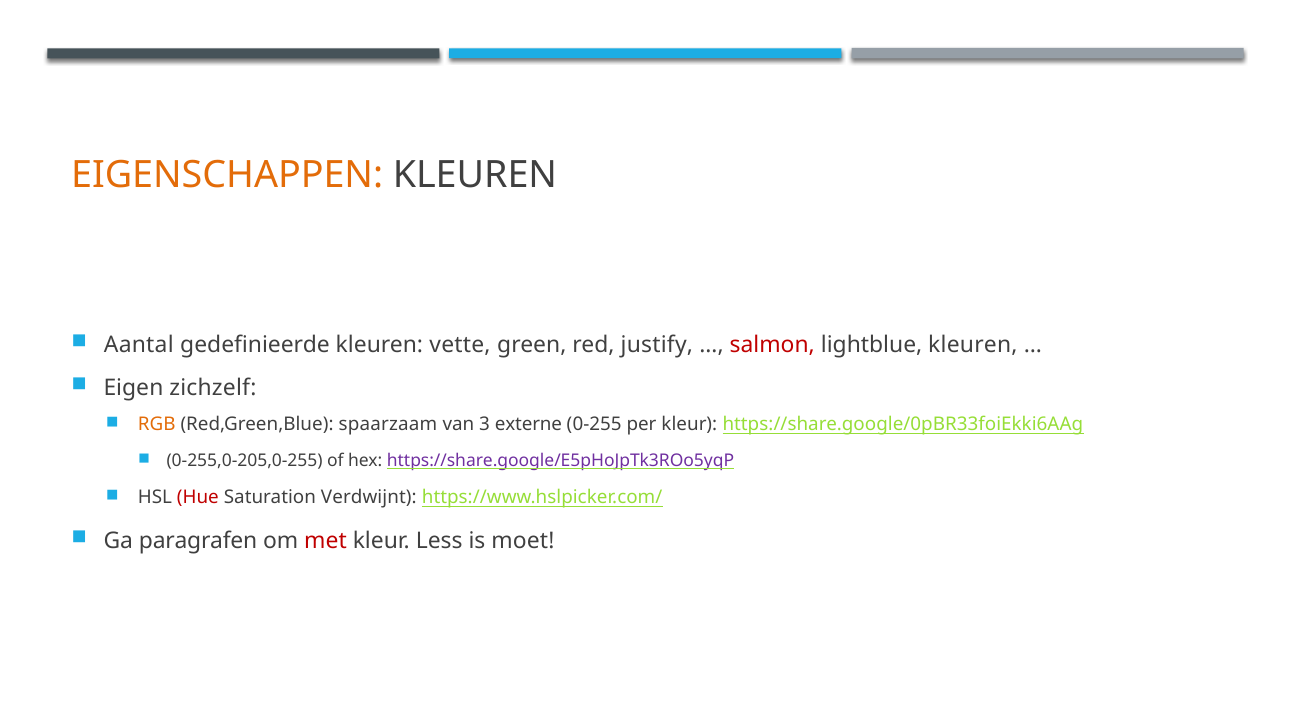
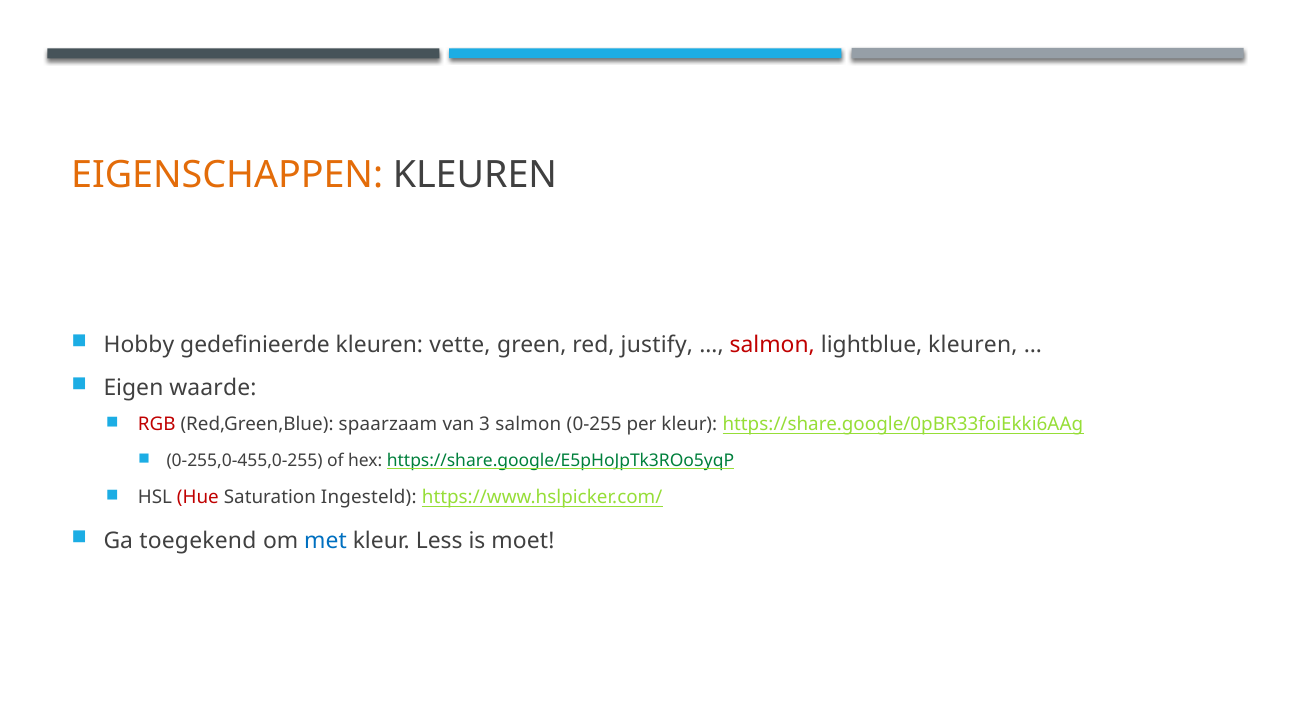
Aantal: Aantal -> Hobby (139, 345)
zichzelf: zichzelf -> waarde (213, 388)
RGB colour: orange -> red (157, 425)
3 externe: externe -> salmon (528, 425)
0-255,0-205,0-255: 0-255,0-205,0-255 -> 0-255,0-455,0-255 (245, 461)
https://share.google/E5pHoJpTk3ROo5yqP colour: purple -> green (561, 461)
Verdwijnt: Verdwijnt -> Ingesteld (369, 497)
paragrafen: paragrafen -> toegekend (198, 541)
met colour: red -> blue (325, 541)
